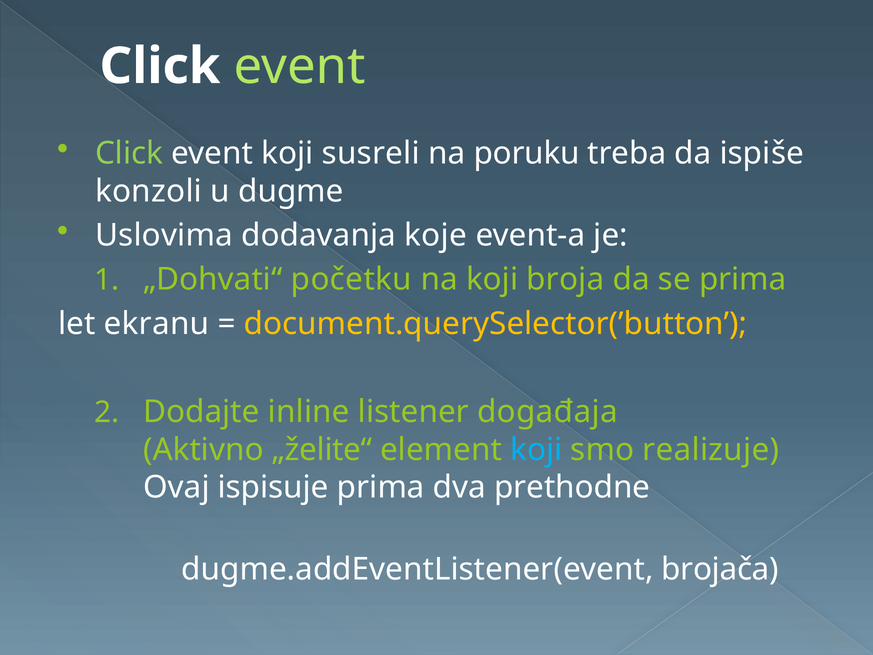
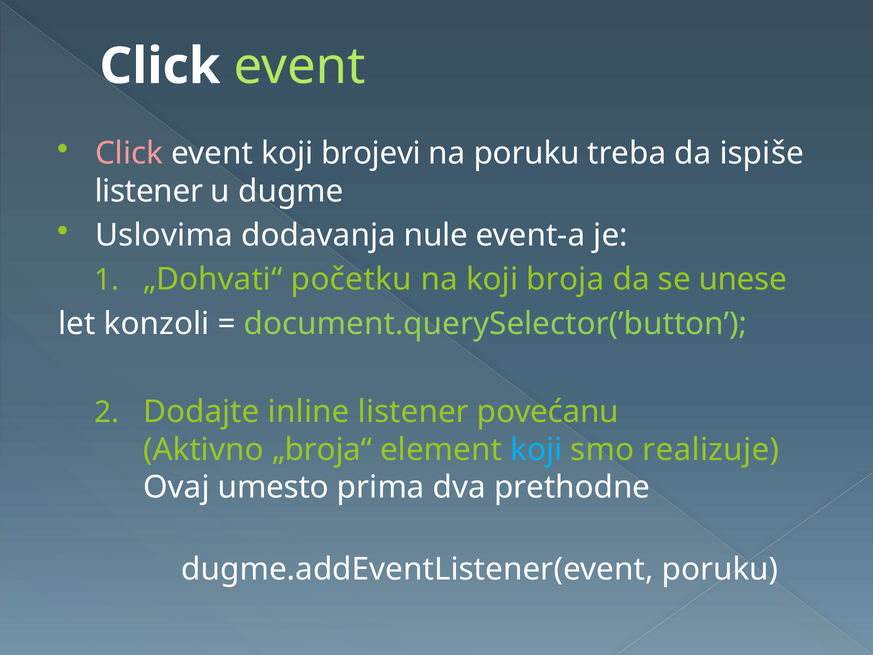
Click colour: light green -> pink (129, 153)
susreli: susreli -> brojevi (371, 153)
konzoli: konzoli -> listener (149, 191)
koje: koje -> nule (436, 235)
se prima: prima -> unese (743, 279)
ekranu: ekranu -> konzoli (157, 324)
document.querySelector(’button colour: yellow -> light green (496, 324)
događaja: događaja -> povećanu (548, 412)
„želite“: „želite“ -> „broja“ (322, 450)
ispisuje: ispisuje -> umesto (273, 487)
dugme.addEventListener(event brojača: brojača -> poruku (720, 569)
